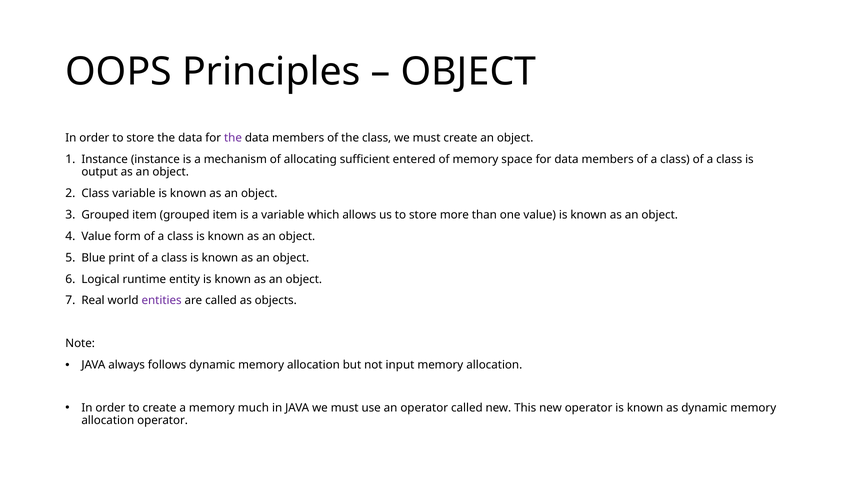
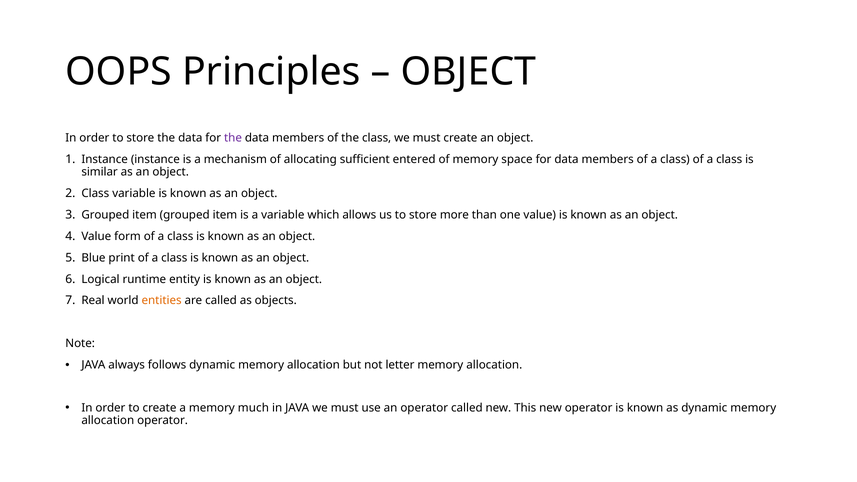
output: output -> similar (100, 172)
entities colour: purple -> orange (162, 301)
input: input -> letter (400, 365)
